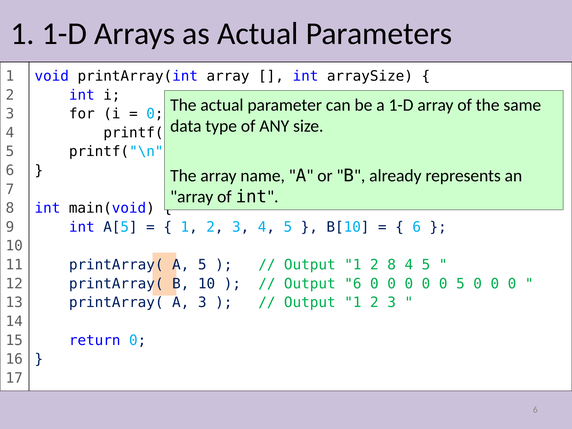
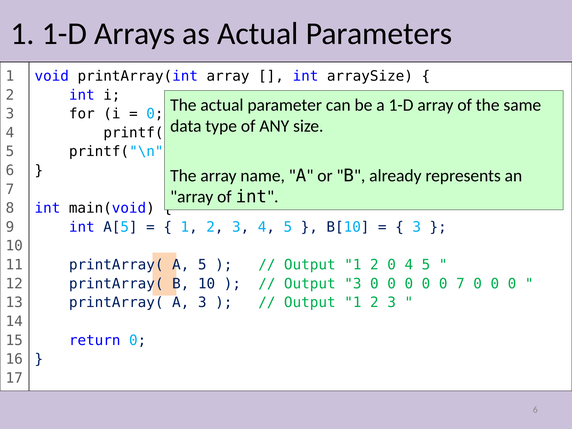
6: 6 -> 3 (417, 227)
2 8: 8 -> 0 (392, 265)
Output 6: 6 -> 3 (353, 284)
0 5: 5 -> 7 (460, 284)
